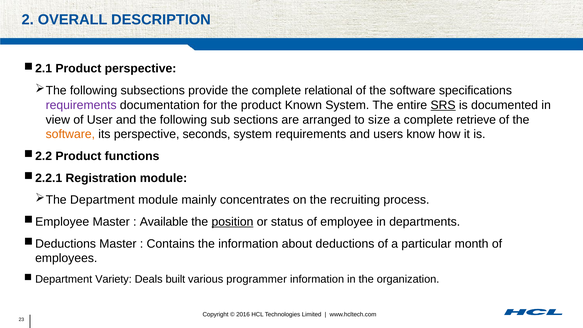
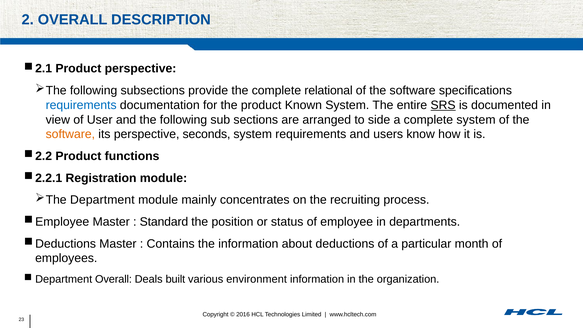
requirements colour: purple -> blue (81, 105)
size: size -> side (379, 120)
complete retrieve: retrieve -> system (476, 120)
Available: Available -> Standard (164, 222)
position underline: present -> none (232, 222)
Variety: Variety -> Overall (113, 279)
programmer: programmer -> environment (257, 279)
